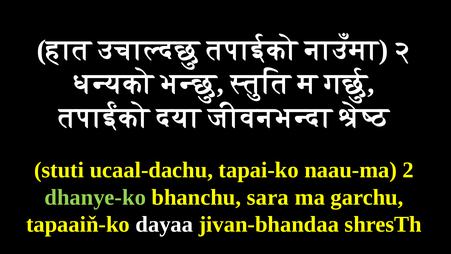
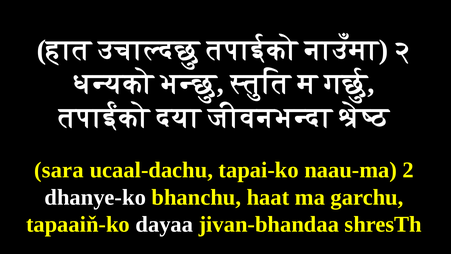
stuti: stuti -> sara (59, 170)
dhanye-ko colour: light green -> white (95, 197)
sara: sara -> haat (268, 197)
